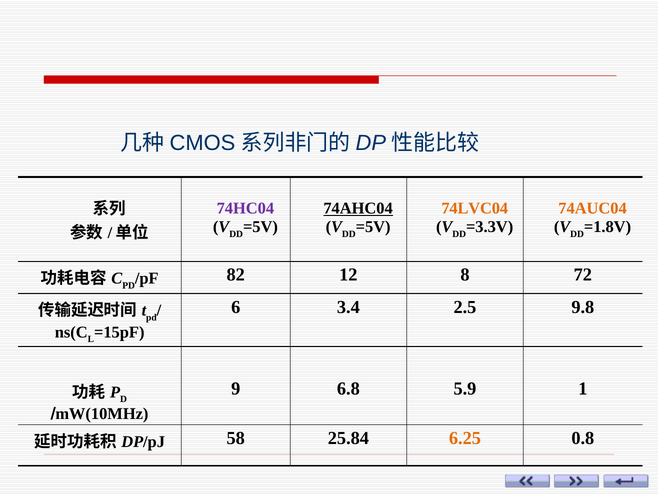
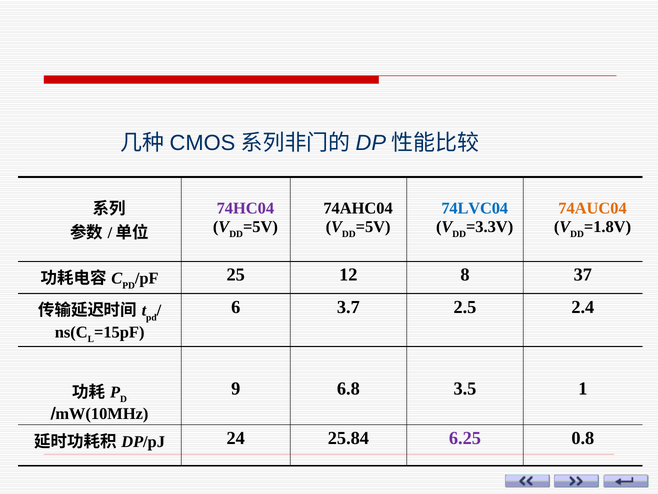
74AHC04 underline: present -> none (358, 208)
74LVC04 colour: orange -> blue (475, 208)
82: 82 -> 25 (236, 275)
72: 72 -> 37 (583, 275)
3.4: 3.4 -> 3.7 (348, 307)
9.8: 9.8 -> 2.4 (583, 307)
5.9: 5.9 -> 3.5 (465, 388)
58: 58 -> 24 (236, 438)
6.25 colour: orange -> purple (465, 438)
